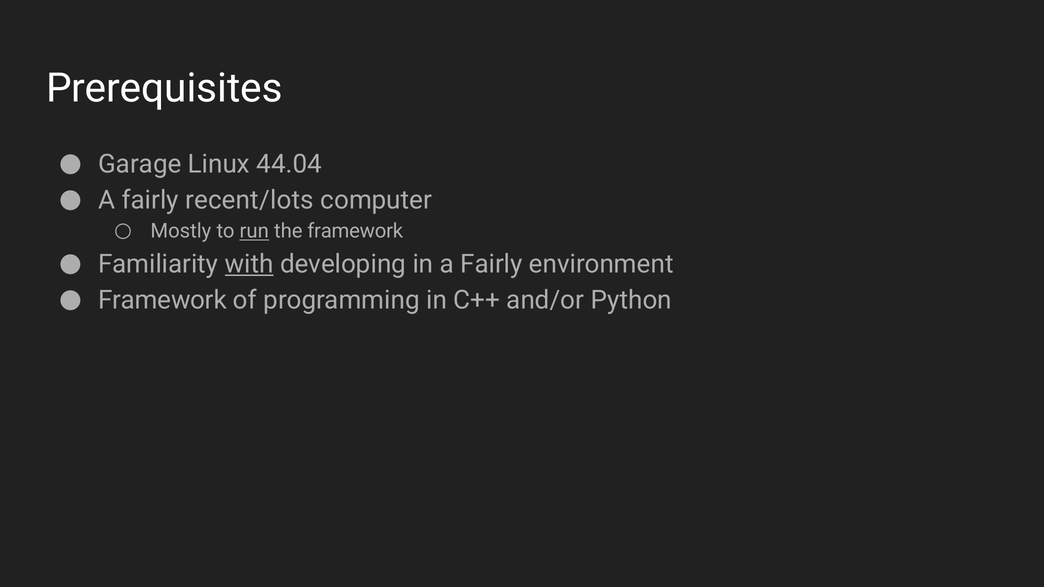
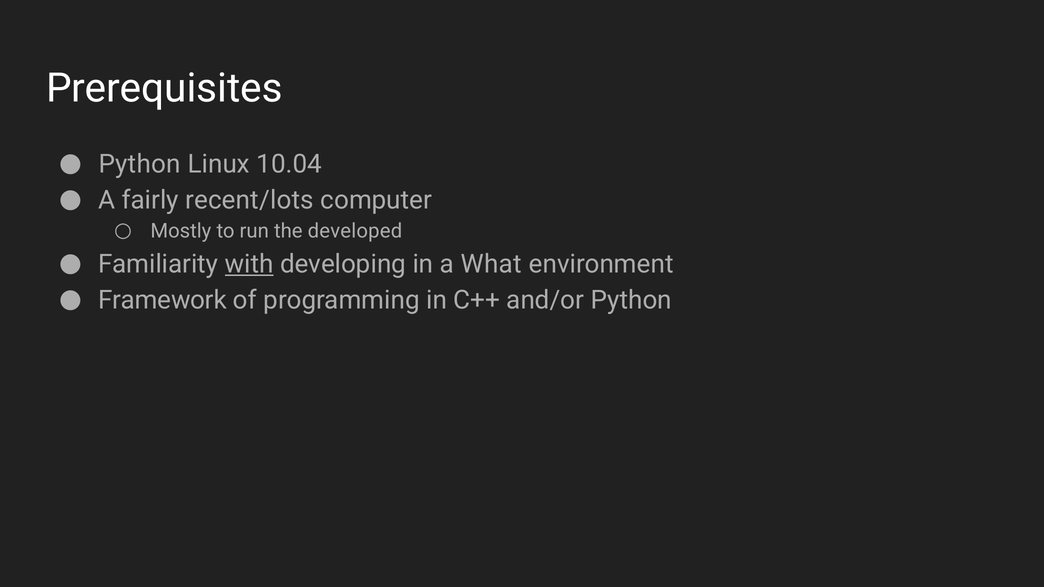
Garage: Garage -> Python (140, 164)
44.04: 44.04 -> 10.04 (289, 164)
run underline: present -> none (254, 231)
the framework: framework -> developed (355, 231)
in a Fairly: Fairly -> What (491, 264)
